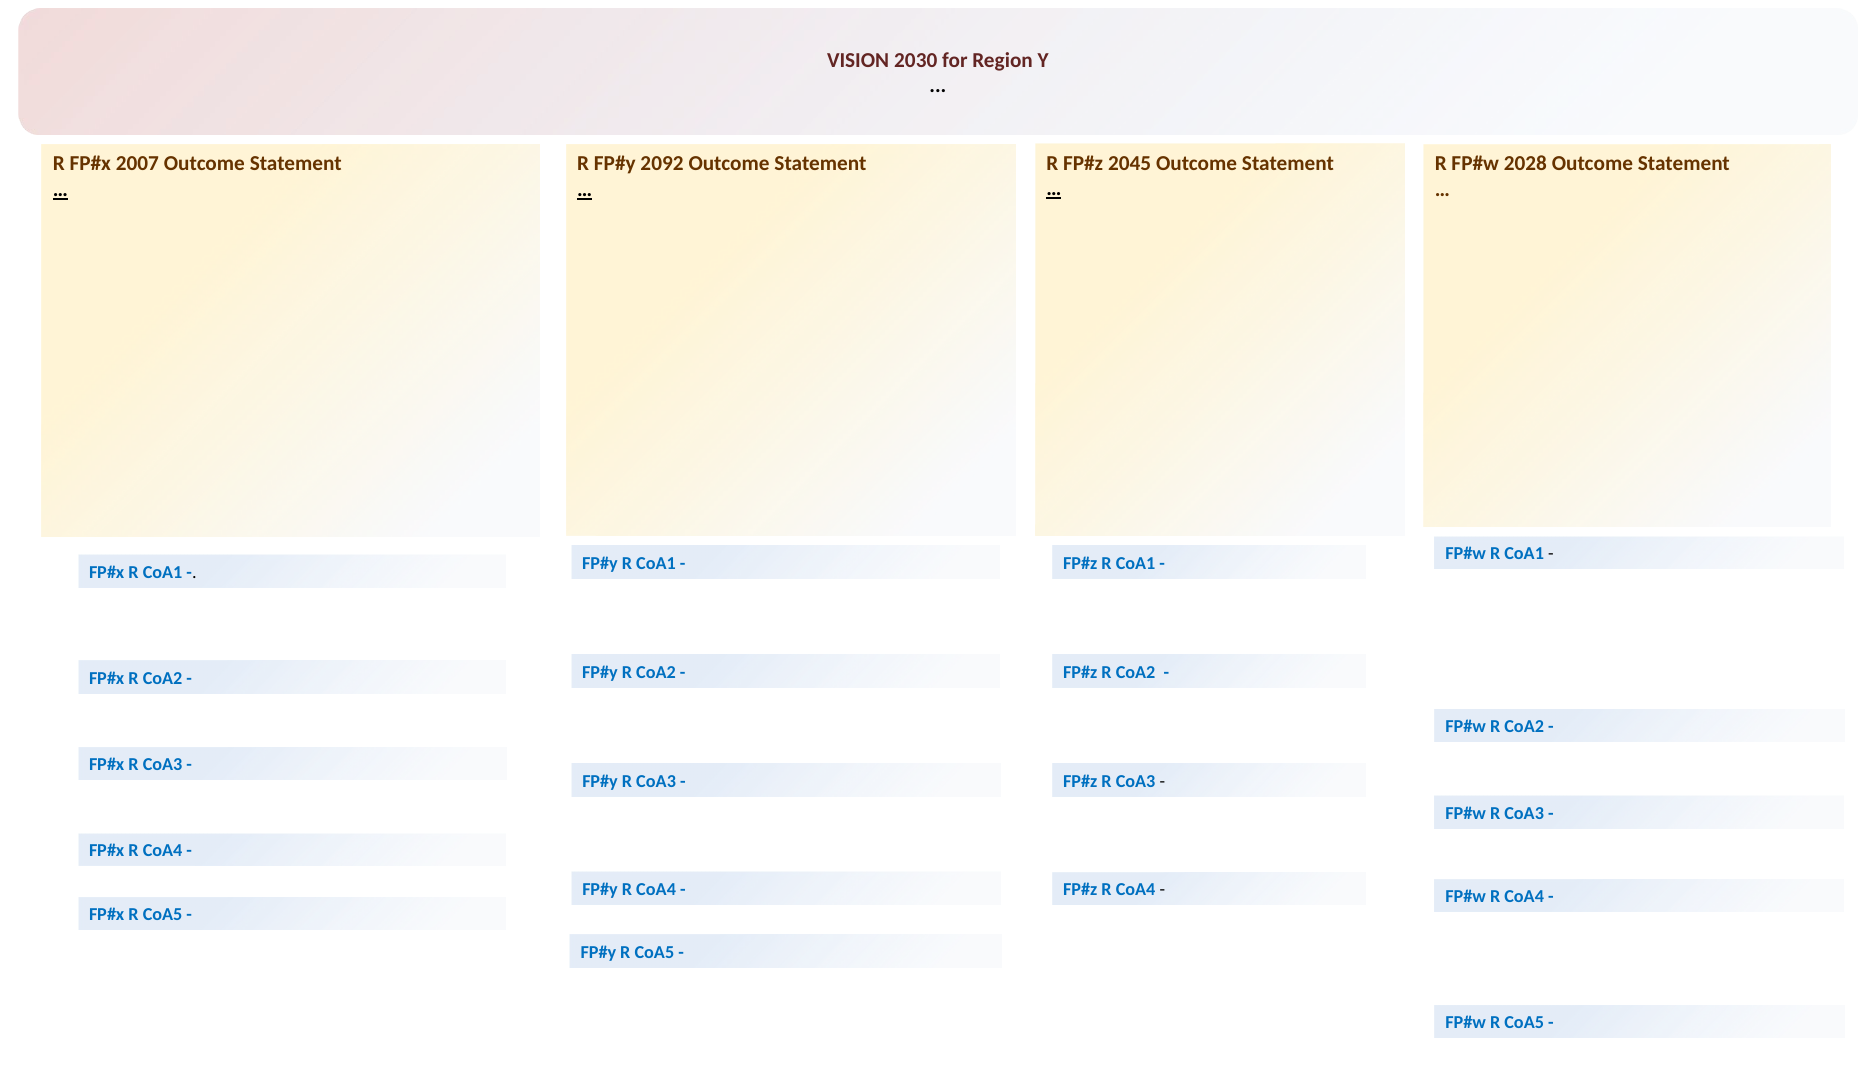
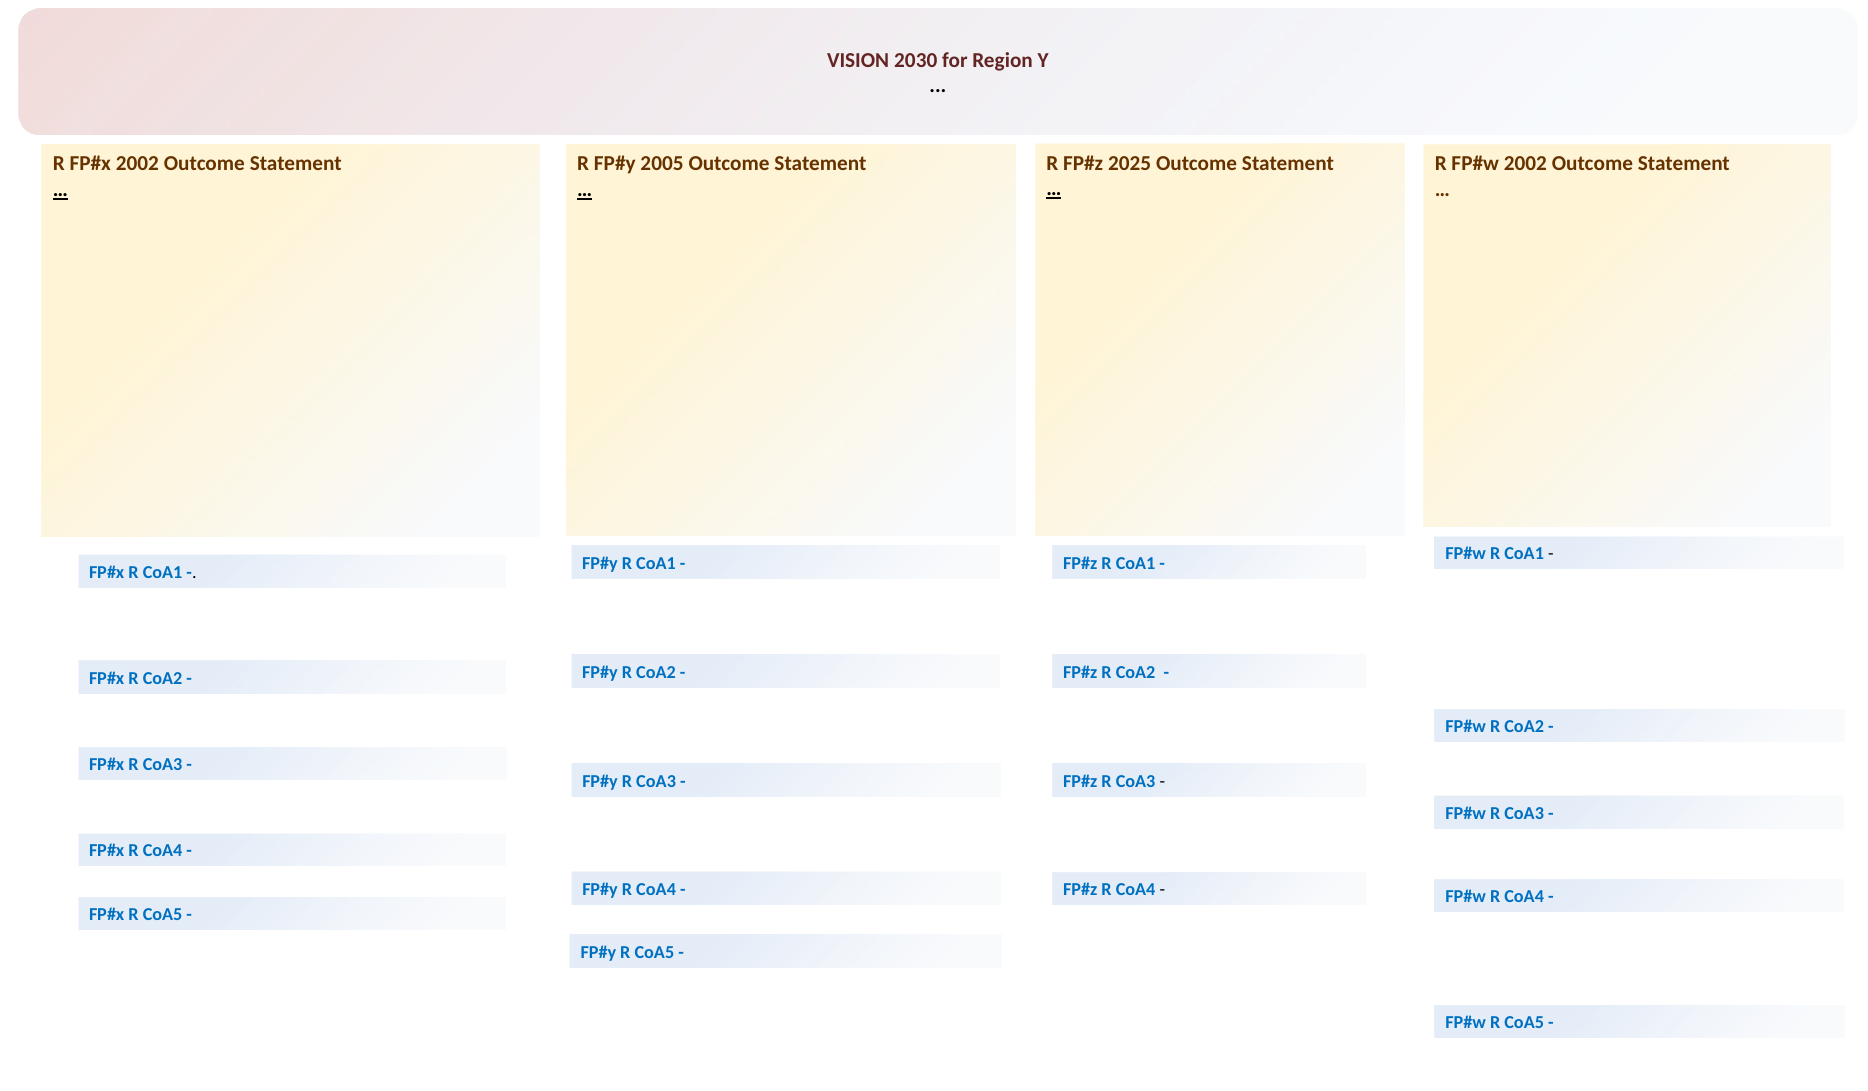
2045: 2045 -> 2025 (1130, 164)
2007: 2007 -> 2002 (137, 164)
2092: 2092 -> 2005 (662, 164)
2028: 2028 -> 2002 (1525, 164)
